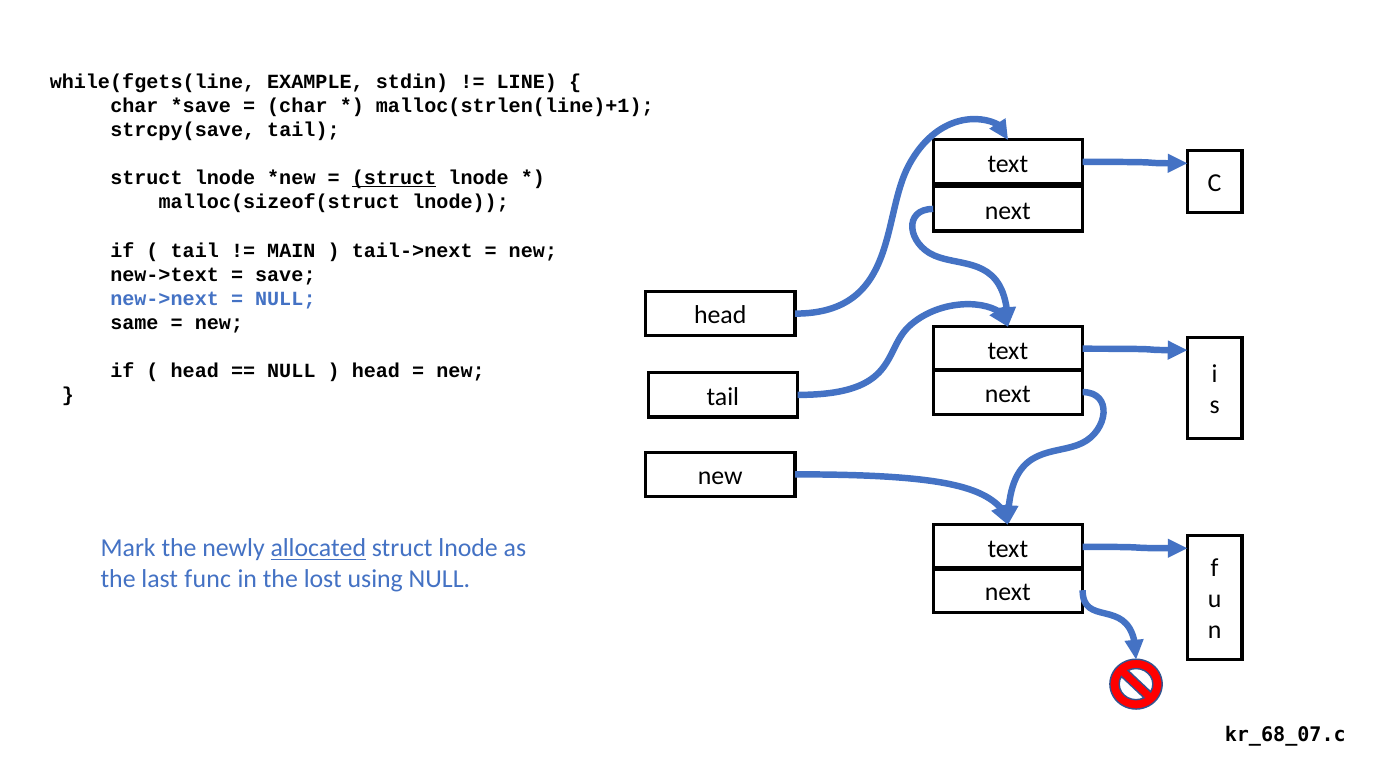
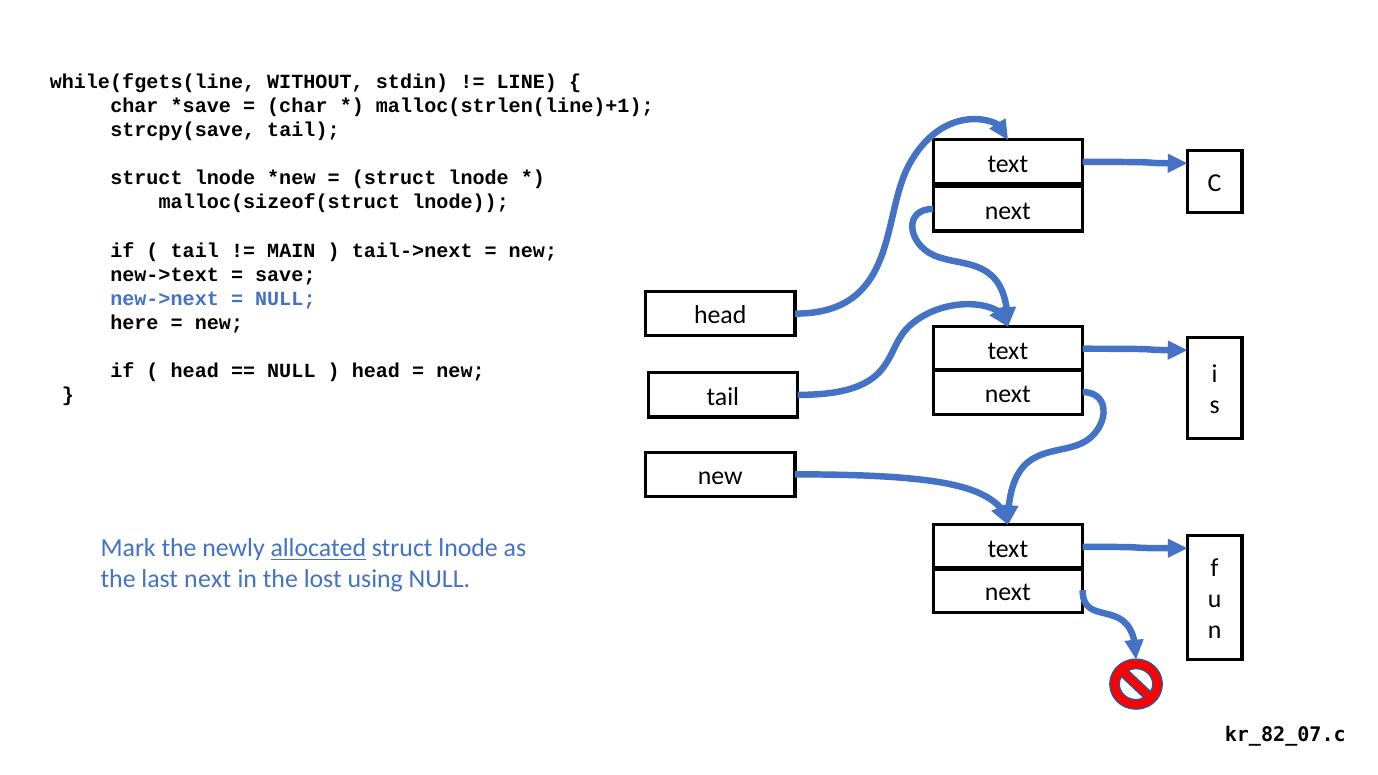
EXAMPLE: EXAMPLE -> WITHOUT (315, 82)
struct underline: present -> none (394, 178)
same: same -> here (134, 323)
last func: func -> next (208, 579)
kr_68_07.c: kr_68_07.c -> kr_82_07.c (1285, 735)
